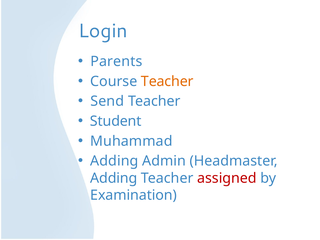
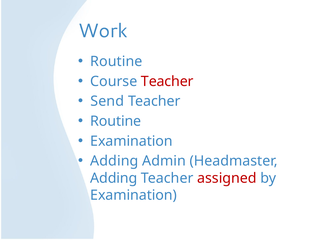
Login: Login -> Work (103, 31)
Parents: Parents -> Routine (116, 61)
Teacher colour: orange -> red (167, 81)
Student: Student -> Routine (116, 121)
Muhammad: Muhammad -> Examination (131, 141)
